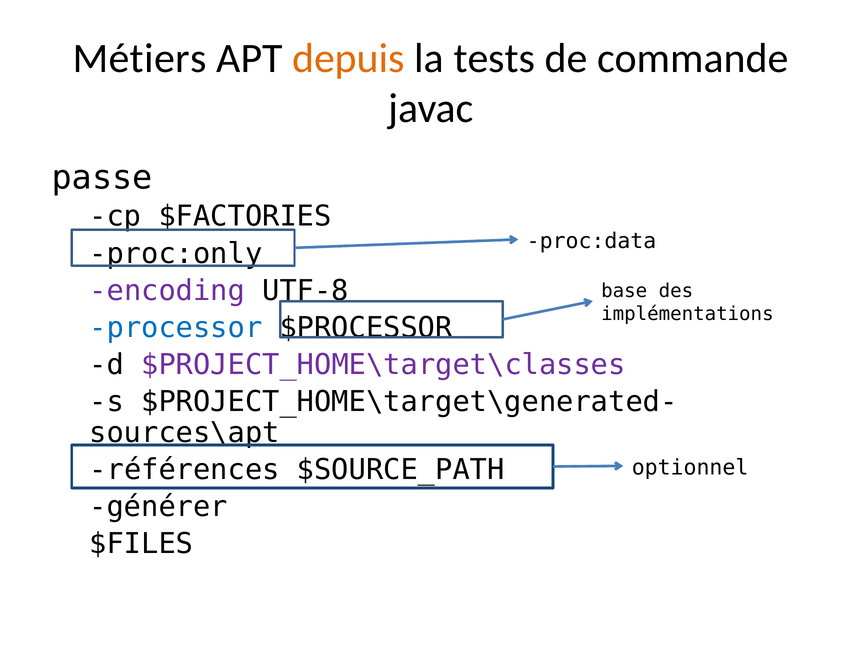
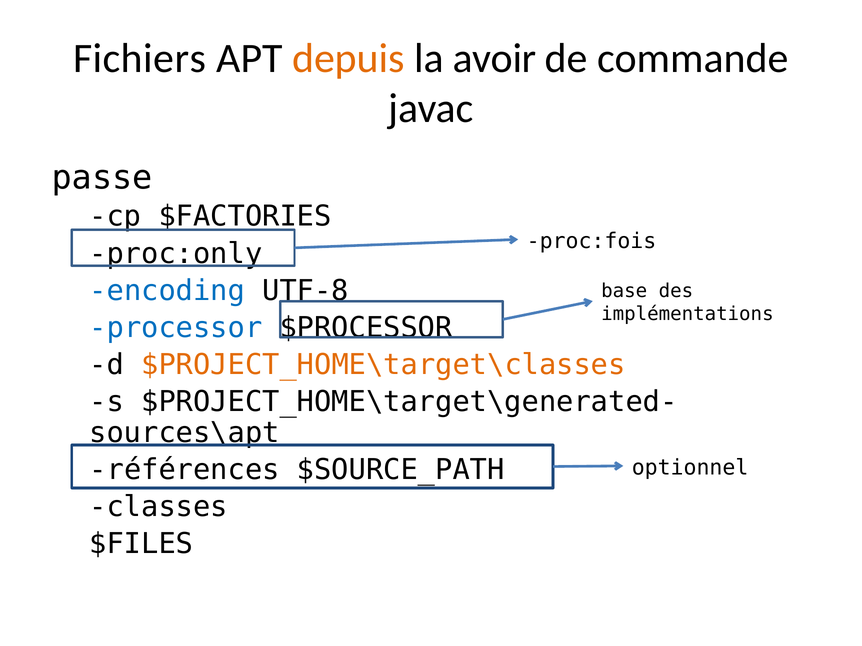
Métiers: Métiers -> Fichiers (140, 58)
tests: tests -> avoir (495, 58)
proc:data: proc:data -> proc:fois (591, 241)
encoding colour: purple -> blue (167, 291)
$PROJECT_HOME\target\classes colour: purple -> orange (383, 365)
générer: générer -> classes (159, 507)
